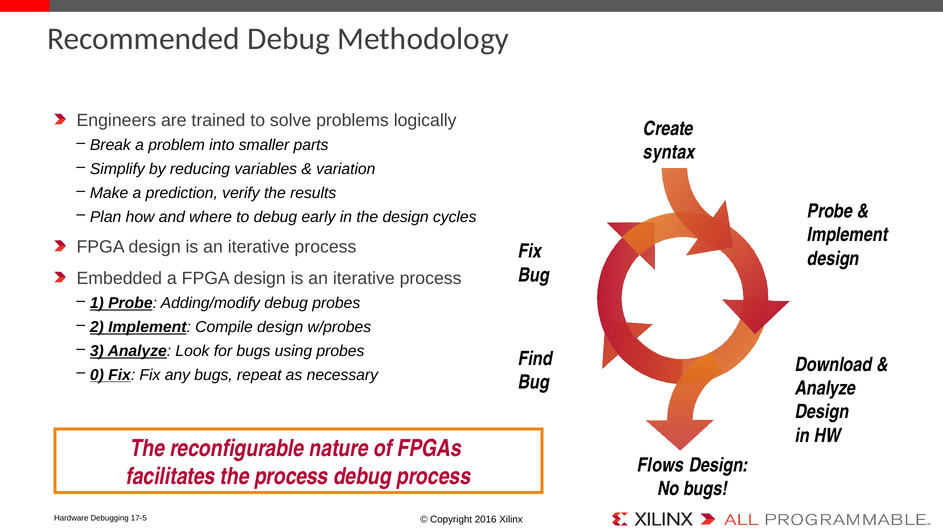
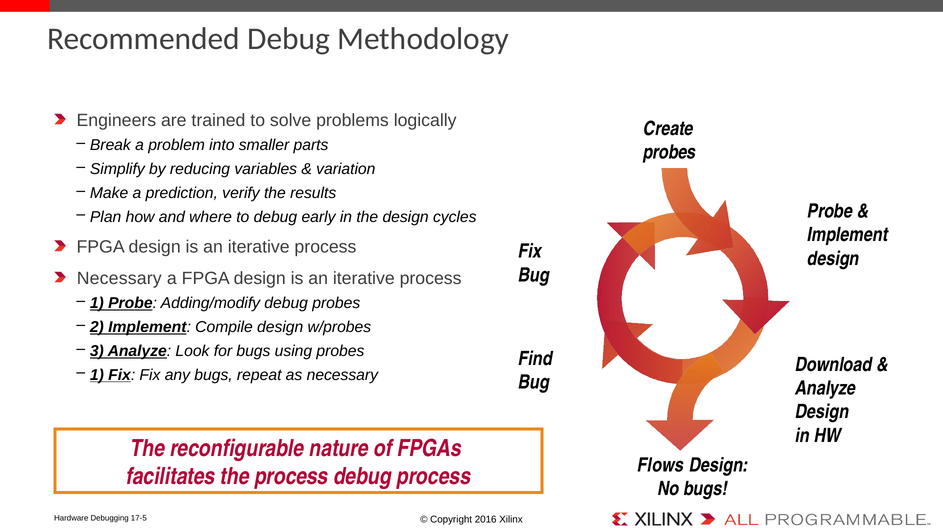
syntax: syntax -> probes (670, 152)
Embedded: Embedded -> Necessary (119, 278)
0: 0 -> 1 (97, 375)
